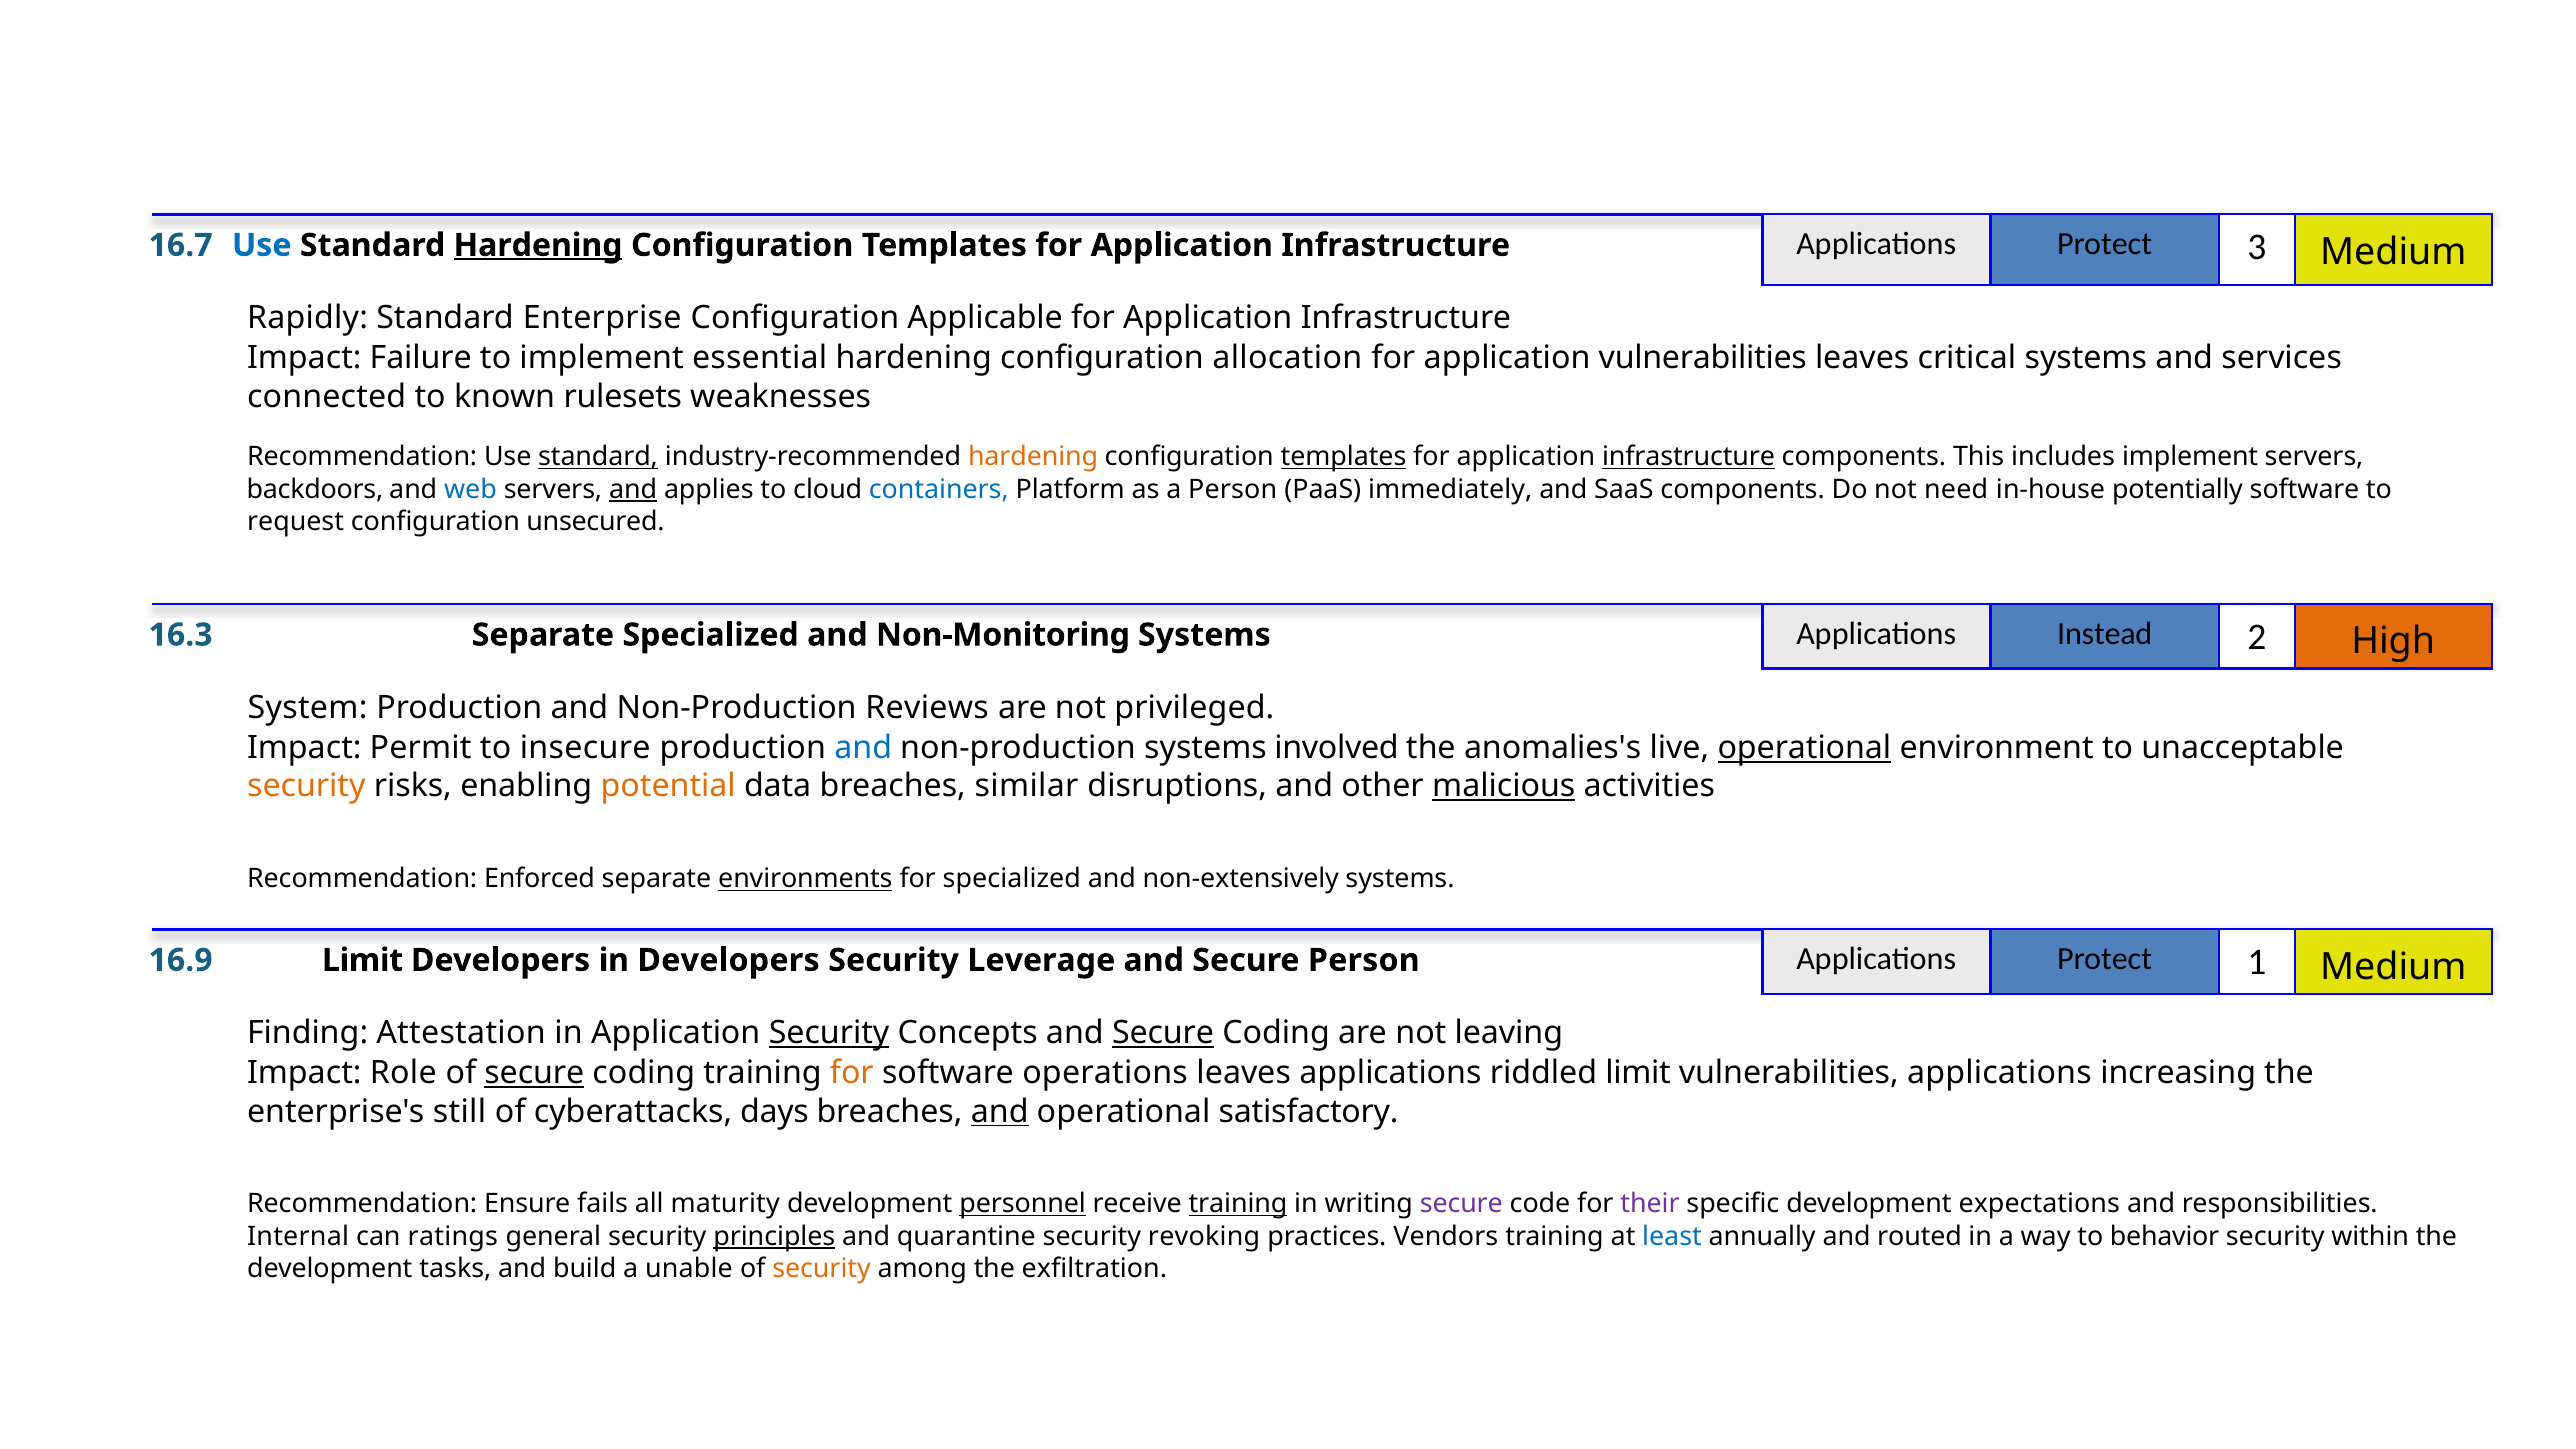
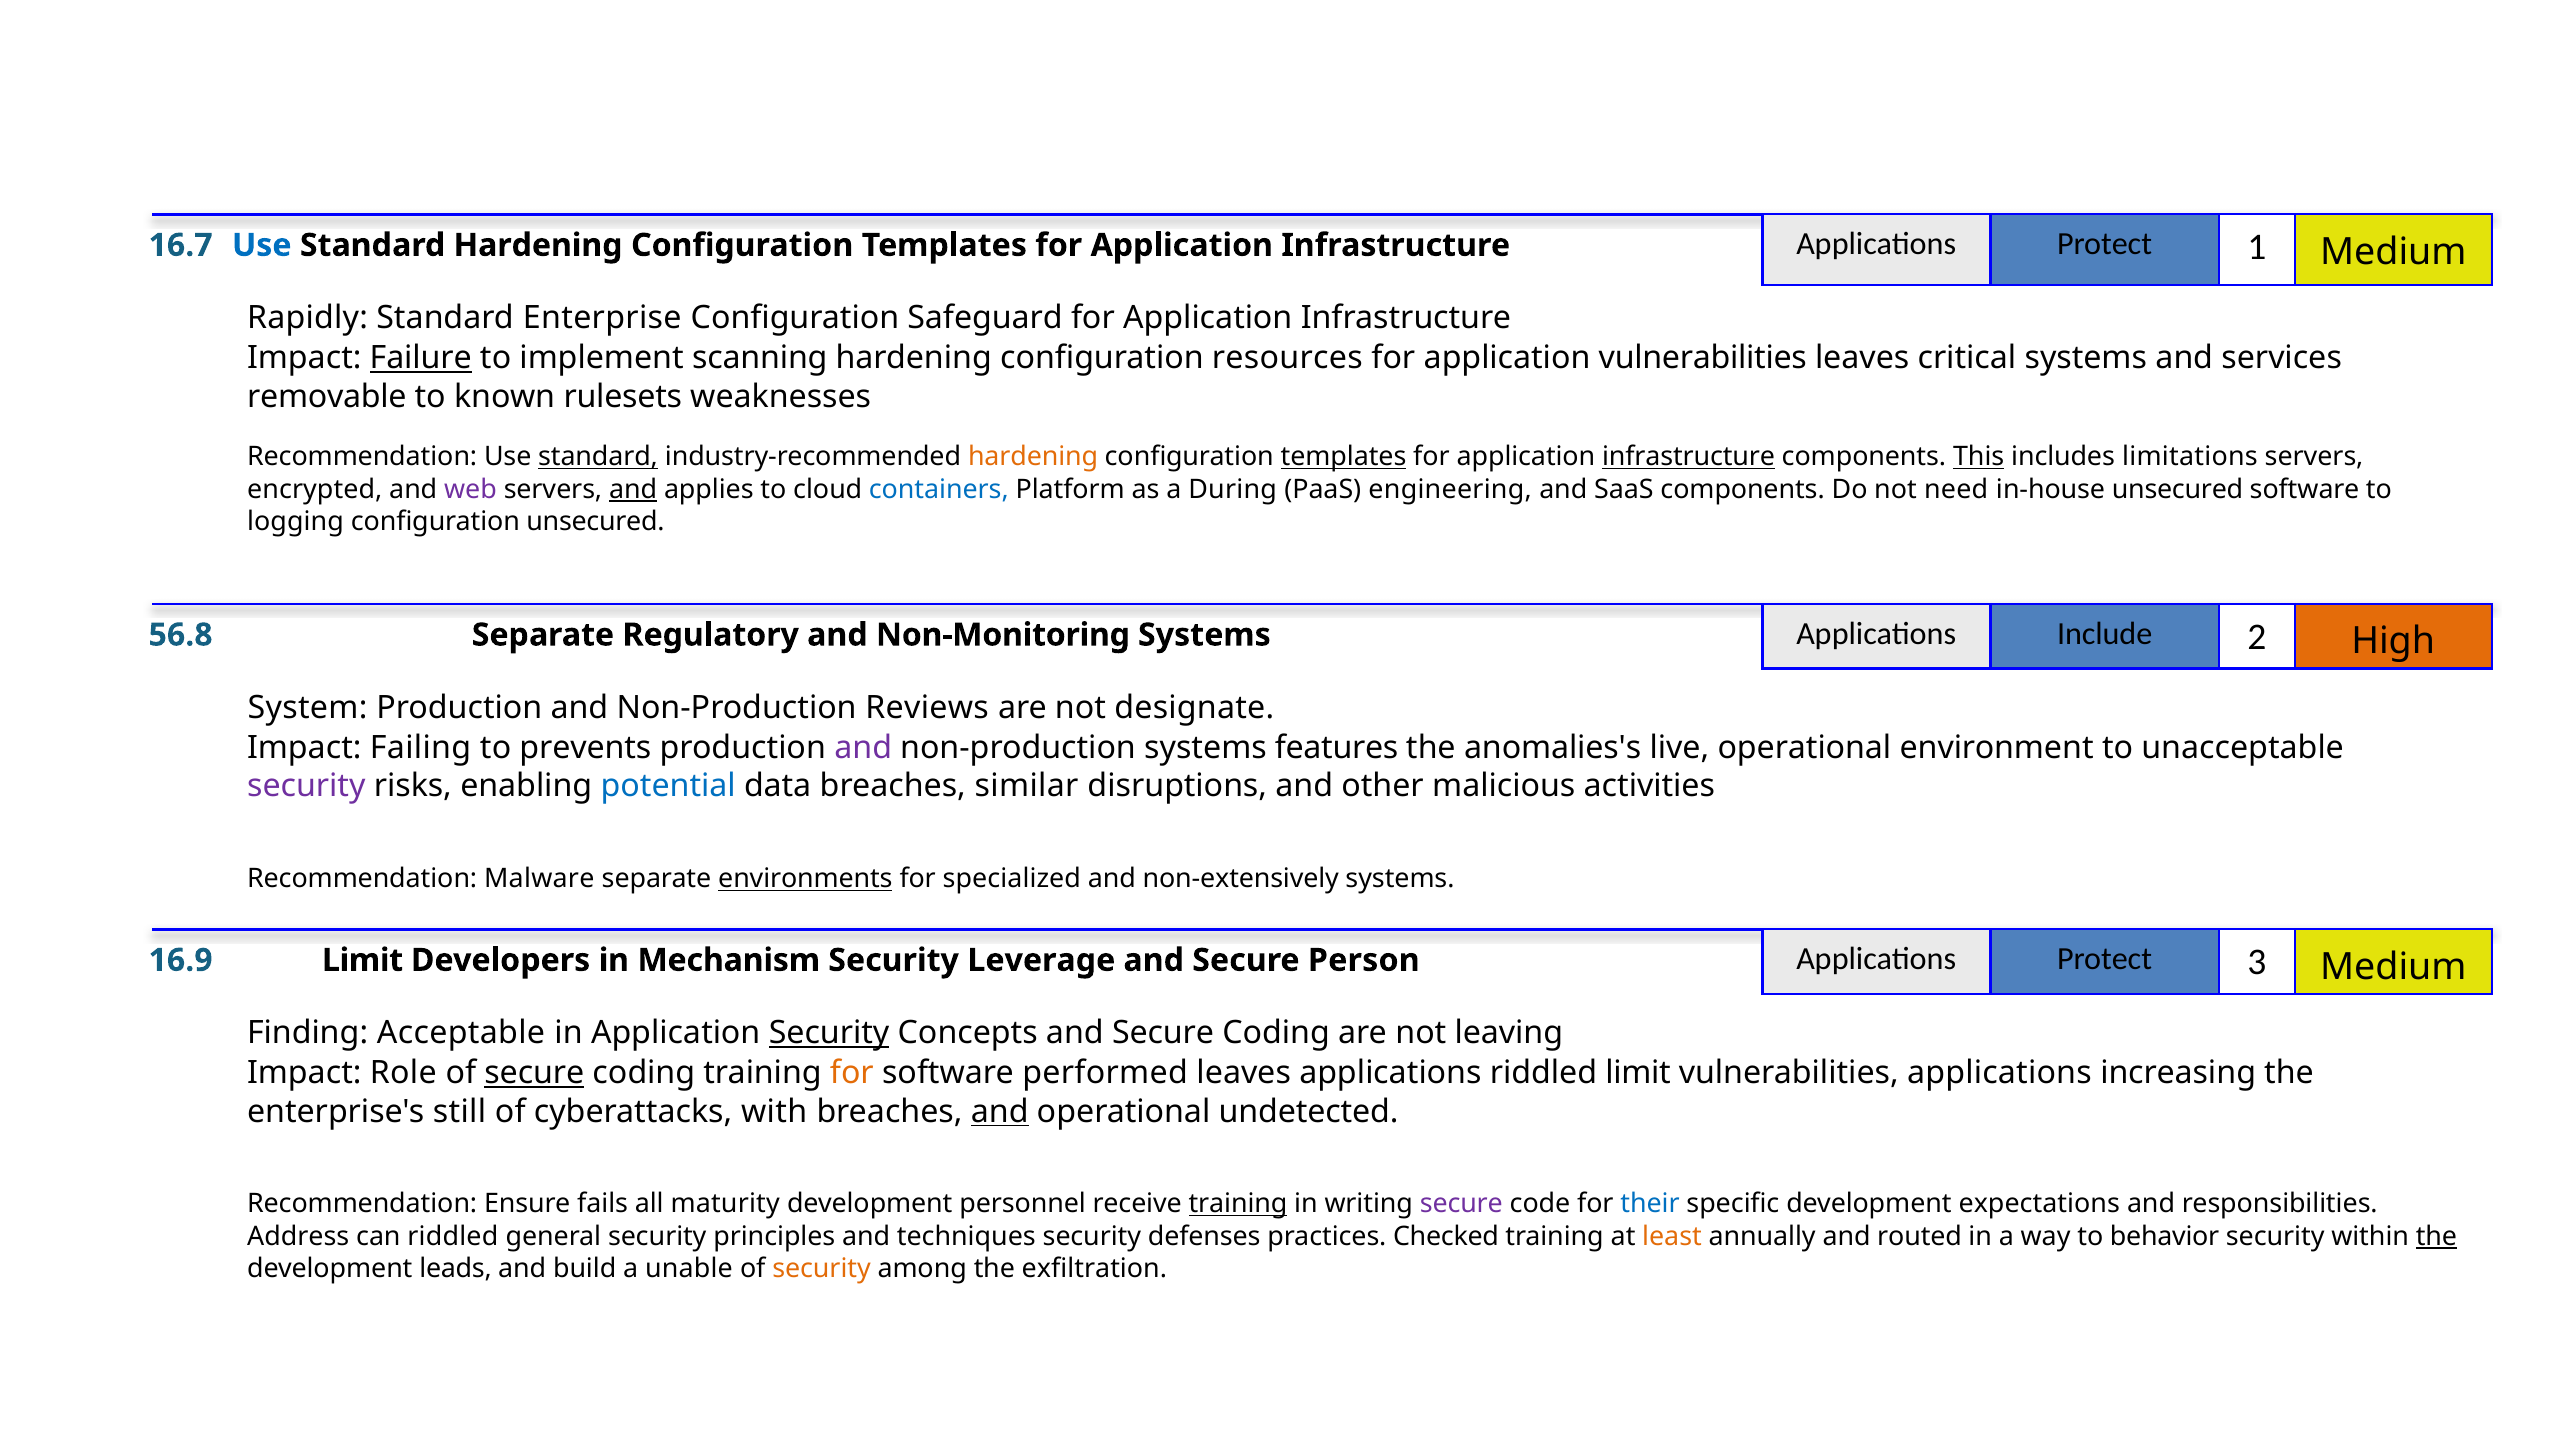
3: 3 -> 1 (2257, 247)
Hardening underline: present -> none (538, 245)
Applicable: Applicable -> Safeguard (985, 318)
Failure underline: none -> present (421, 358)
essential: essential -> scanning (760, 358)
allocation: allocation -> resources (1287, 358)
connected: connected -> removable (327, 397)
This underline: none -> present (1979, 457)
includes implement: implement -> limitations (2190, 457)
backdoors: backdoors -> encrypted (315, 489)
web colour: blue -> purple (471, 489)
a Person: Person -> During (1233, 489)
immediately: immediately -> engineering (1450, 489)
in-house potentially: potentially -> unsecured (2178, 489)
request: request -> logging (295, 521)
Instead: Instead -> Include (2105, 634)
16.3: 16.3 -> 56.8 (181, 635)
Separate Specialized: Specialized -> Regulatory (711, 635)
privileged: privileged -> designate (1194, 708)
Permit: Permit -> Failing (421, 748)
insecure: insecure -> prevents (585, 748)
and colour: blue -> purple (863, 748)
involved: involved -> features (1337, 748)
operational underline: present -> none (1804, 748)
security colour: orange -> purple (306, 786)
potential colour: orange -> blue (668, 786)
malicious underline: present -> none (1504, 786)
Enforced: Enforced -> Malware (539, 879)
1: 1 -> 3 (2257, 962)
in Developers: Developers -> Mechanism (729, 960)
Attestation: Attestation -> Acceptable (461, 1033)
Secure underline: present -> none (1163, 1033)
operations: operations -> performed (1105, 1073)
days: days -> with (774, 1112)
satisfactory: satisfactory -> undetected (1309, 1112)
personnel underline: present -> none (1023, 1204)
their colour: purple -> blue (1650, 1204)
Internal: Internal -> Address (298, 1236)
can ratings: ratings -> riddled (453, 1236)
principles underline: present -> none (774, 1236)
quarantine: quarantine -> techniques (966, 1236)
revoking: revoking -> defenses (1204, 1236)
Vendors: Vendors -> Checked (1446, 1236)
least colour: blue -> orange (1672, 1236)
the underline: none -> present (2436, 1236)
tasks: tasks -> leads (456, 1269)
